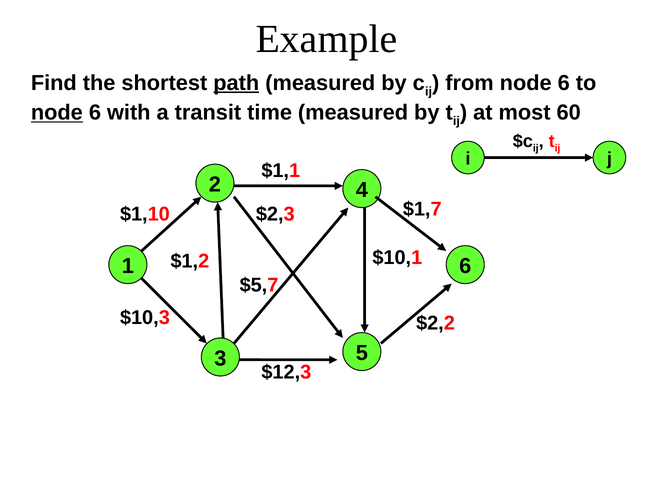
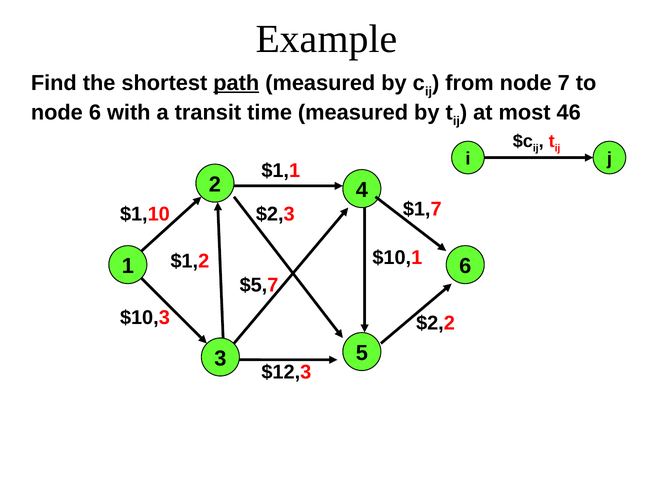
from node 6: 6 -> 7 (564, 83)
node underline: present -> none (57, 113)
60: 60 -> 46 (569, 113)
